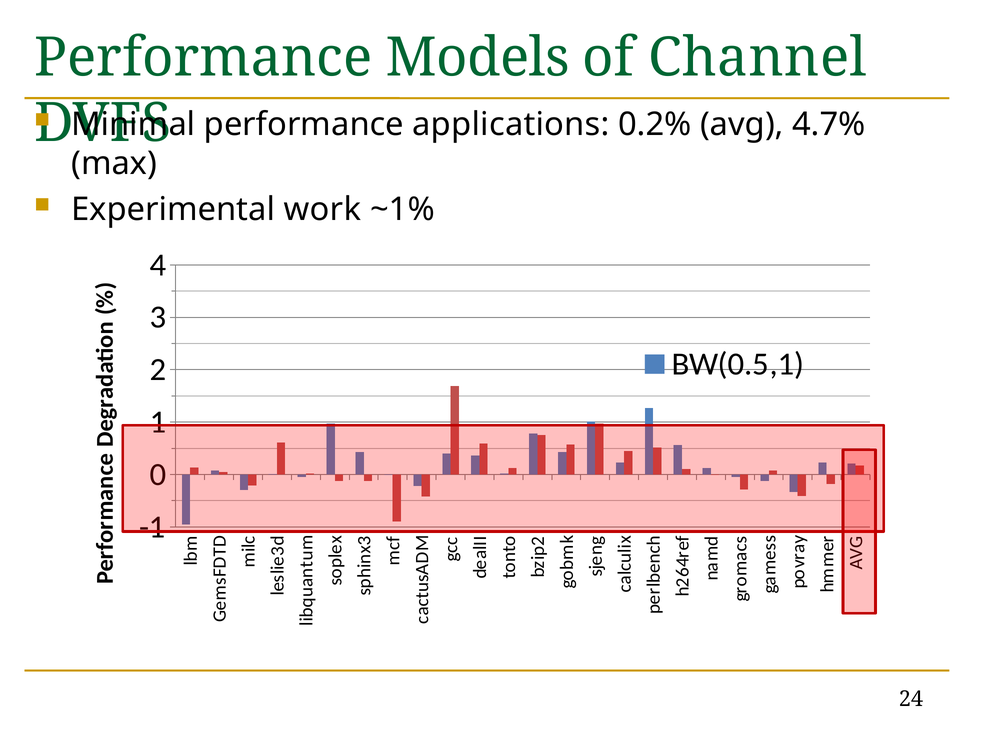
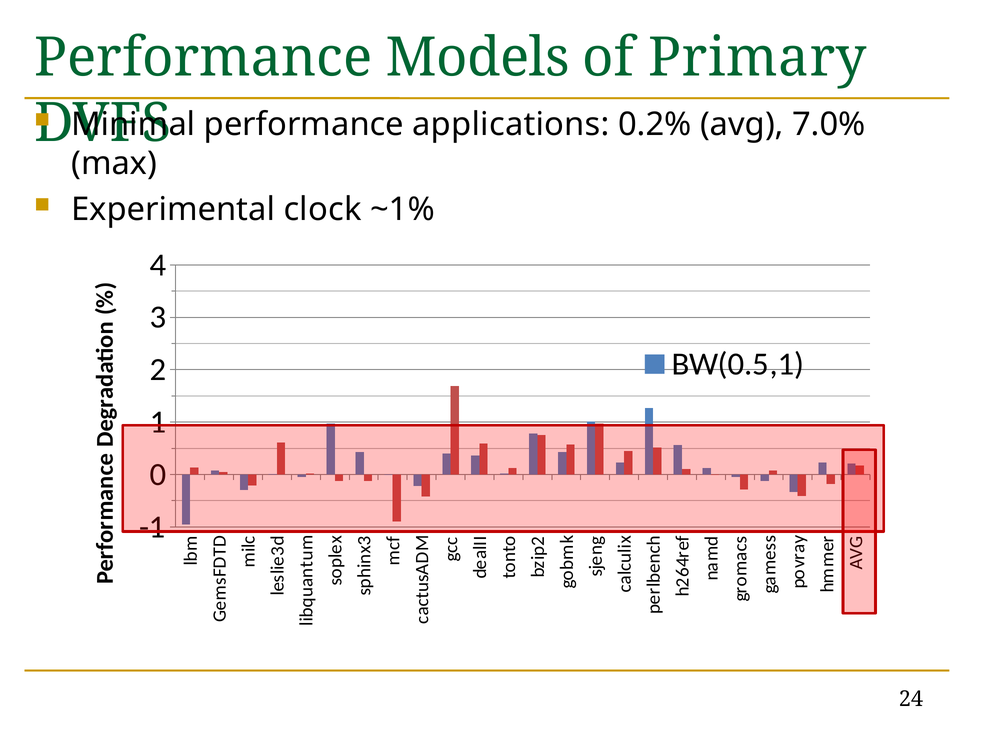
Channel: Channel -> Primary (758, 58)
4.7%: 4.7% -> 7.0% (829, 124)
work: work -> clock (323, 210)
